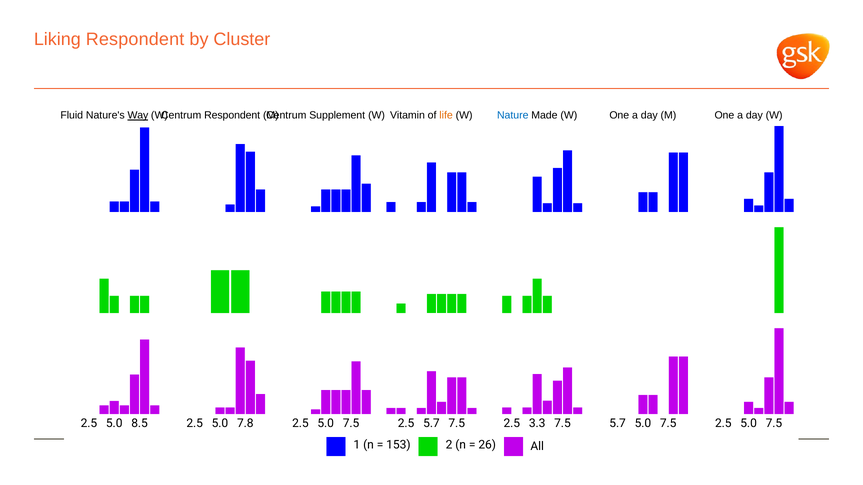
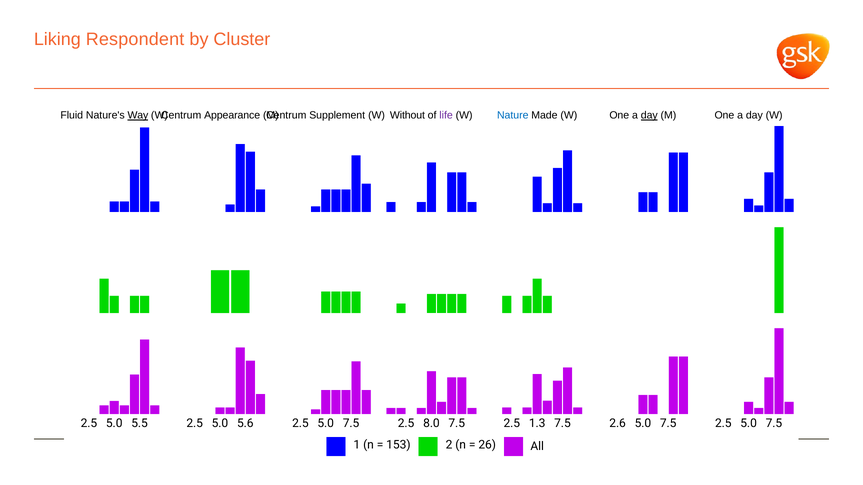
Respondent: Respondent -> Appearance (232, 116)
Vitamin: Vitamin -> Without (407, 116)
life colour: orange -> purple (446, 116)
day underline: none -> present (649, 116)
8.5: 8.5 -> 5.5 (140, 424)
7.8: 7.8 -> 5.6 (245, 424)
2.5 5.7: 5.7 -> 8.0 (431, 424)
3.3: 3.3 -> 1.3 (537, 424)
7.5 5.7: 5.7 -> 2.6 (618, 424)
